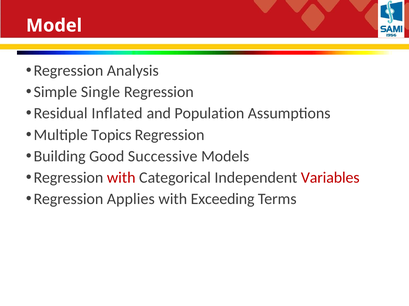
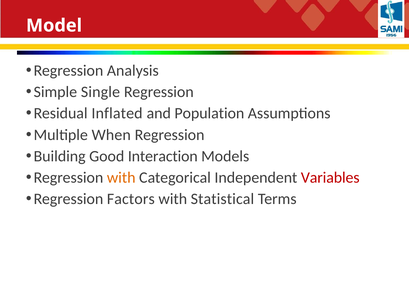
Topics: Topics -> When (111, 135)
Successive: Successive -> Interaction (163, 157)
with colour: red -> orange (121, 178)
Applies: Applies -> Factors (131, 199)
Exceeding: Exceeding -> Statistical (222, 199)
